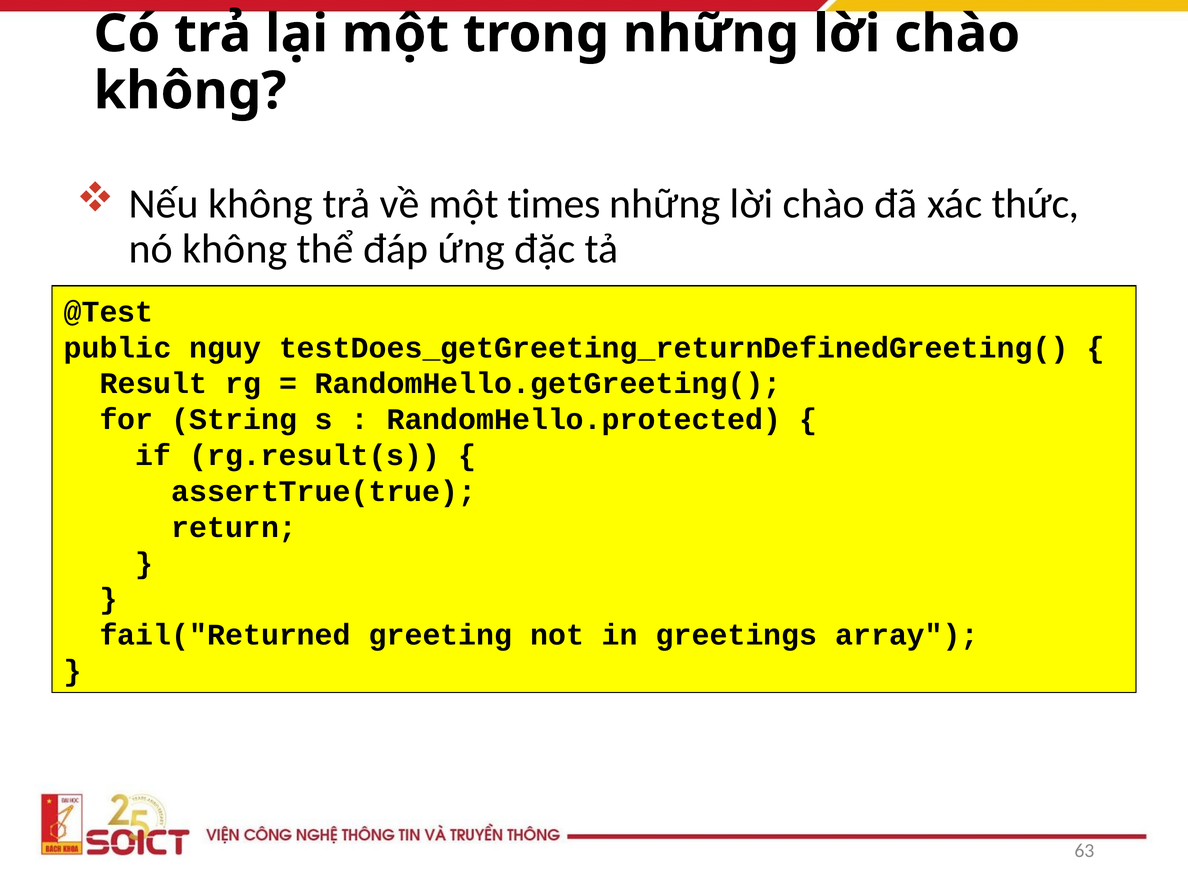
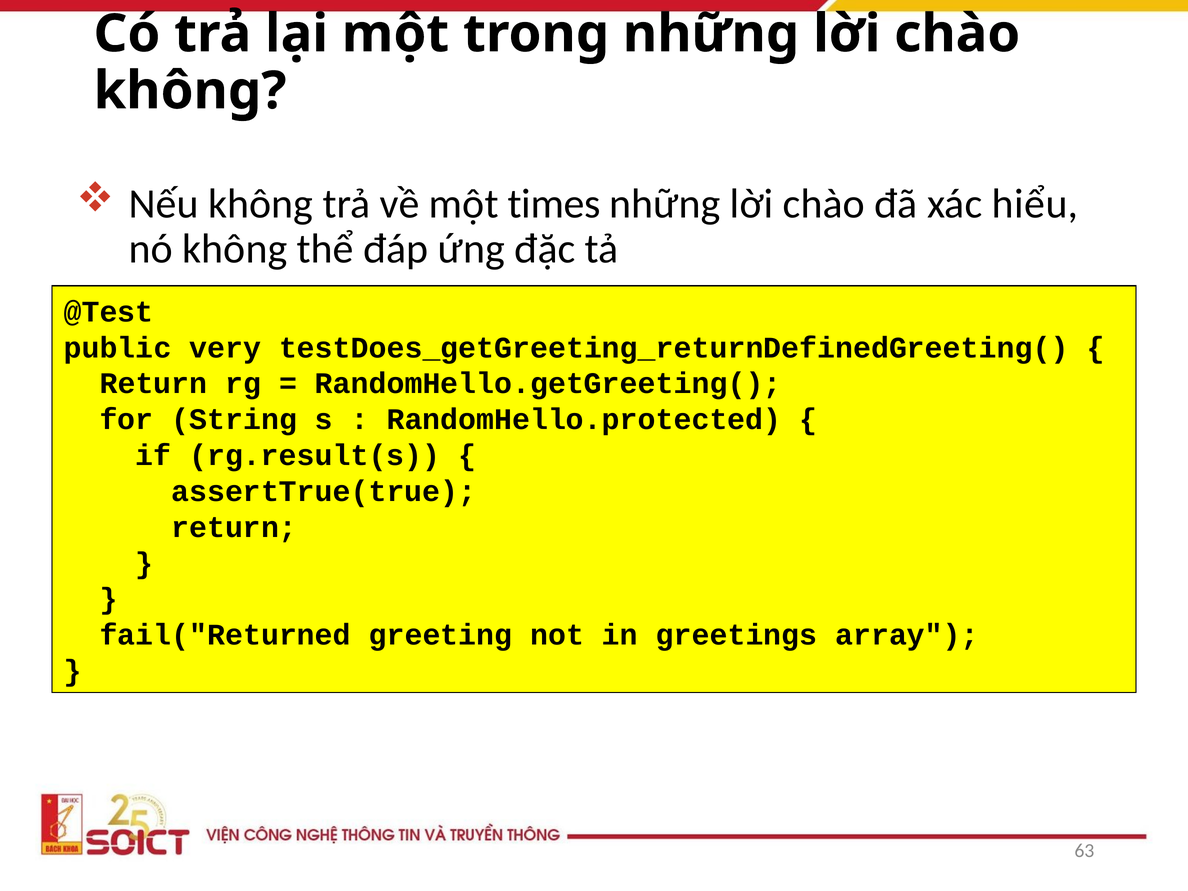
thức: thức -> hiểu (1035, 204)
nguy: nguy -> very (225, 348)
Result: Result -> Return (153, 384)
